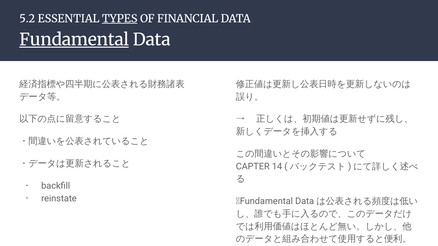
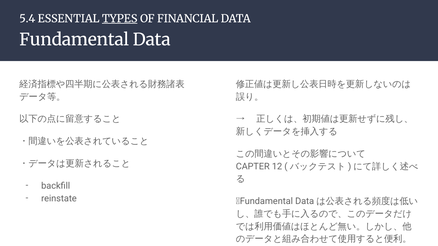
5.2: 5.2 -> 5.4 (27, 19)
Fundamental underline: present -> none (74, 40)
14: 14 -> 12 (277, 167)
